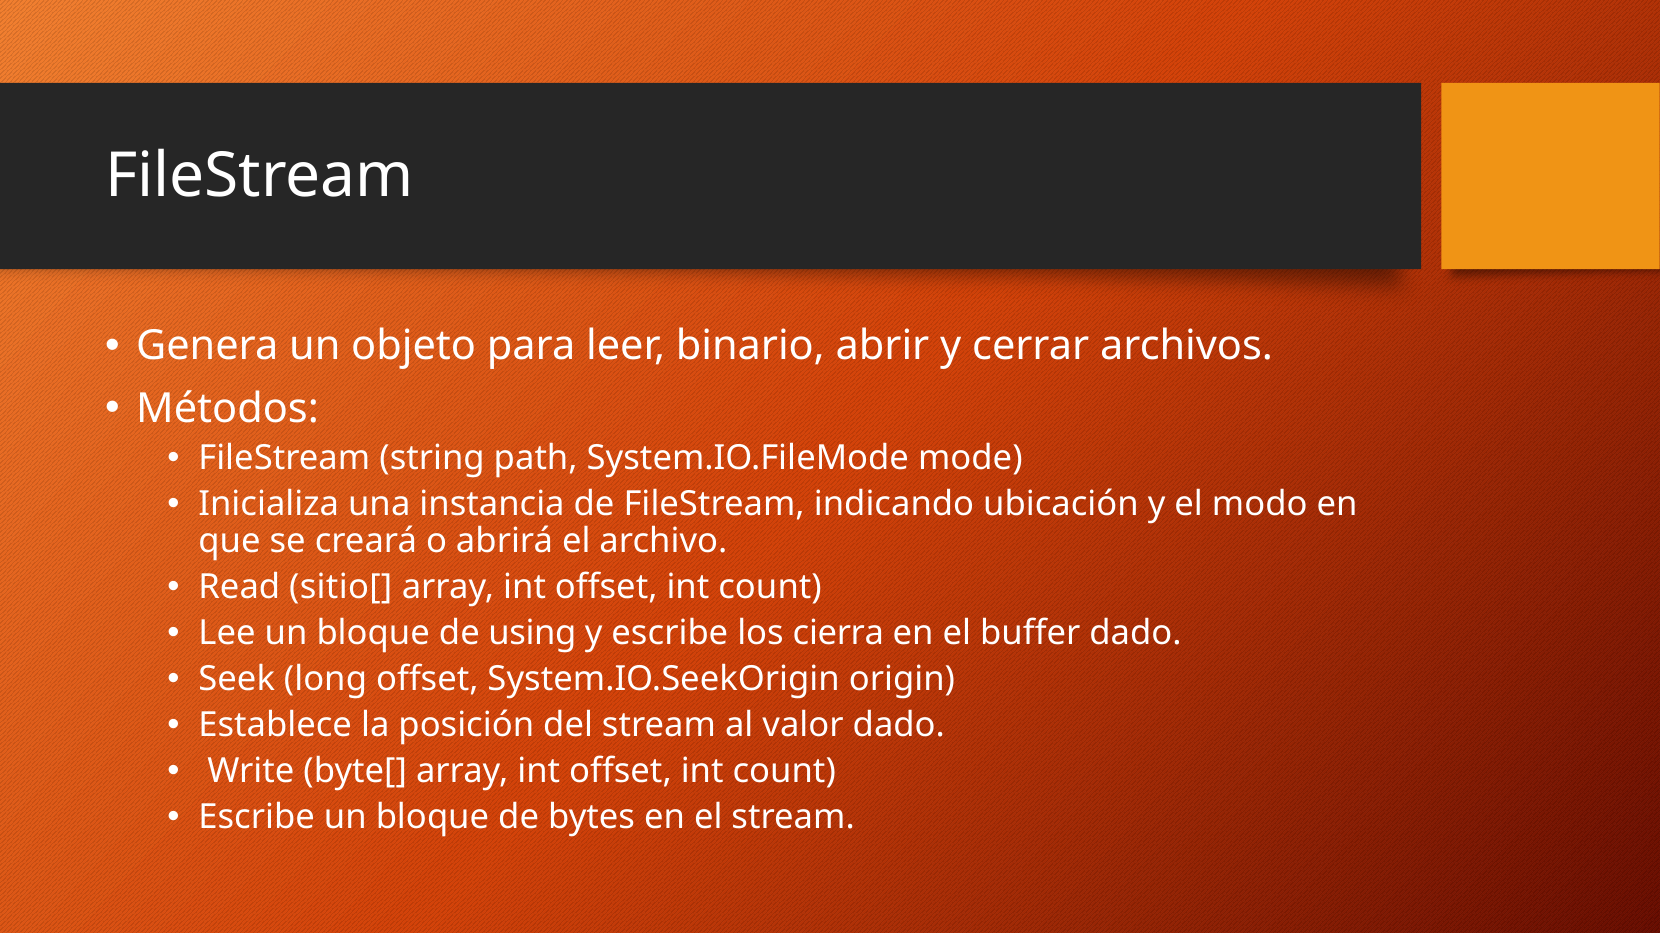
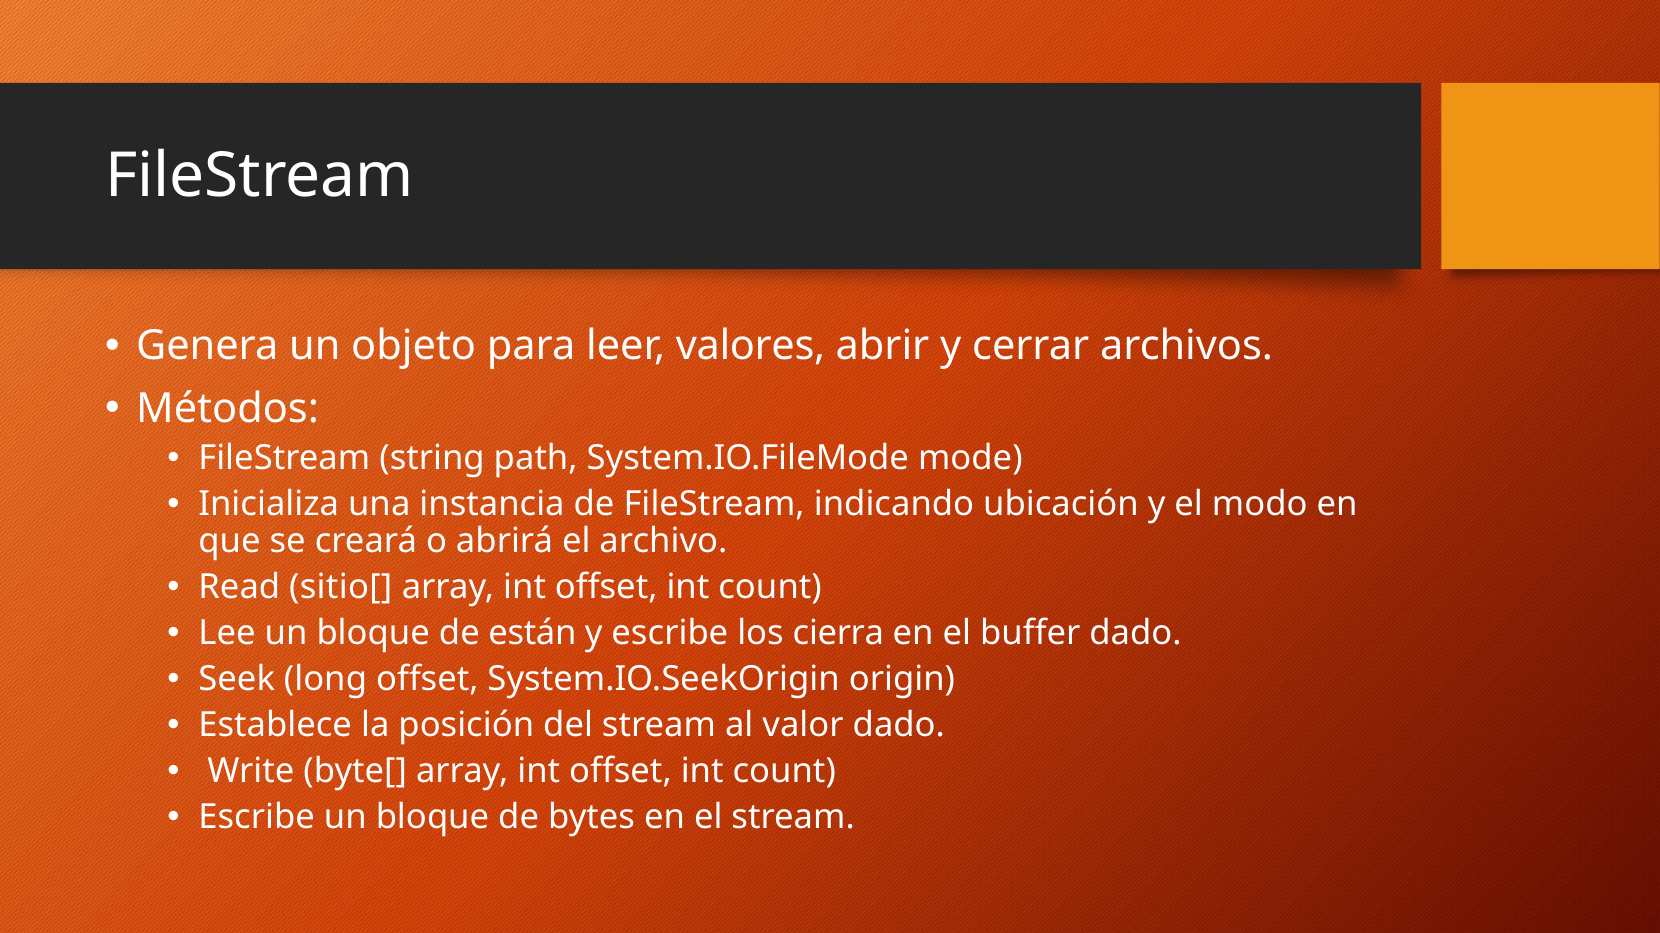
binario: binario -> valores (751, 347)
using: using -> están (532, 634)
